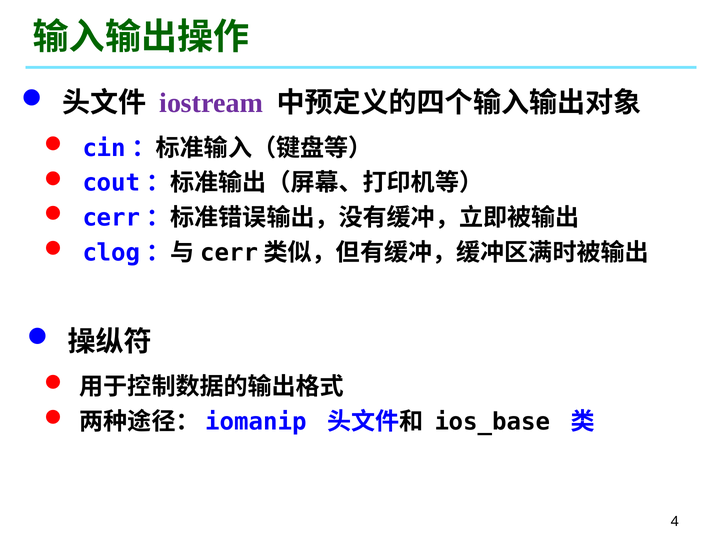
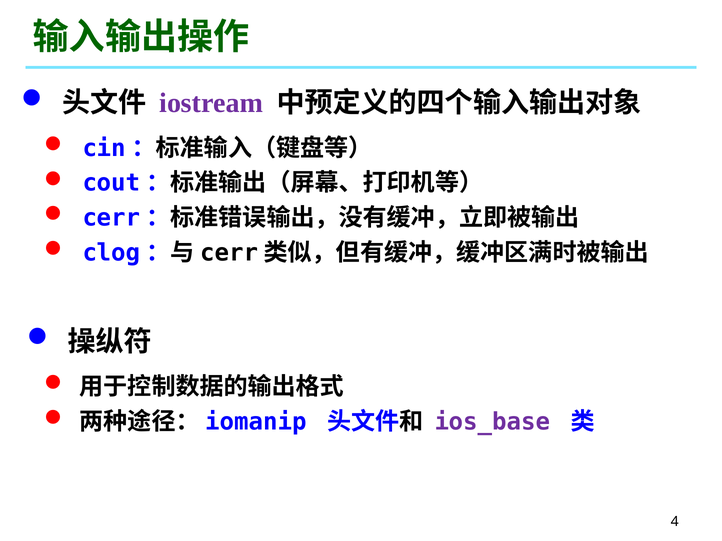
ios_base colour: black -> purple (492, 422)
